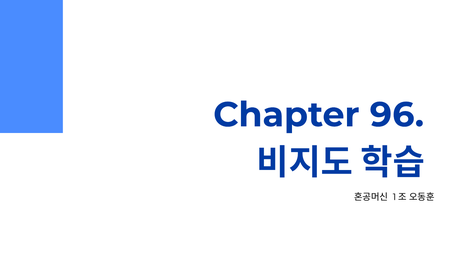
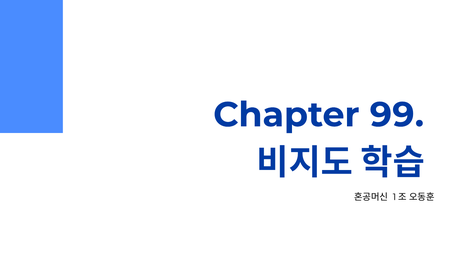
96: 96 -> 99 (397, 115)
